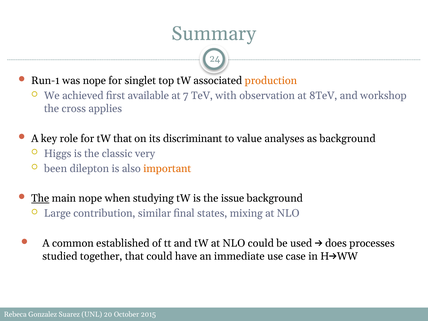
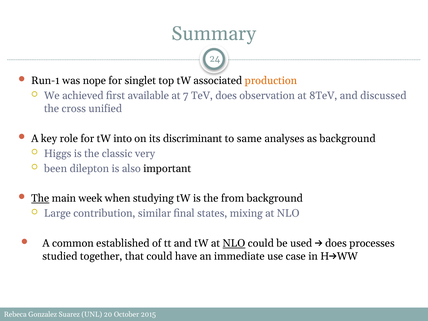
TeV with: with -> does (226, 96)
workshop: workshop -> discussed (383, 96)
applies: applies -> unified (105, 109)
tW that: that -> into (123, 139)
value: value -> same (249, 139)
important colour: orange -> black (167, 168)
main nope: nope -> week (90, 198)
issue: issue -> from (233, 198)
NLO underline: none -> present (234, 243)
